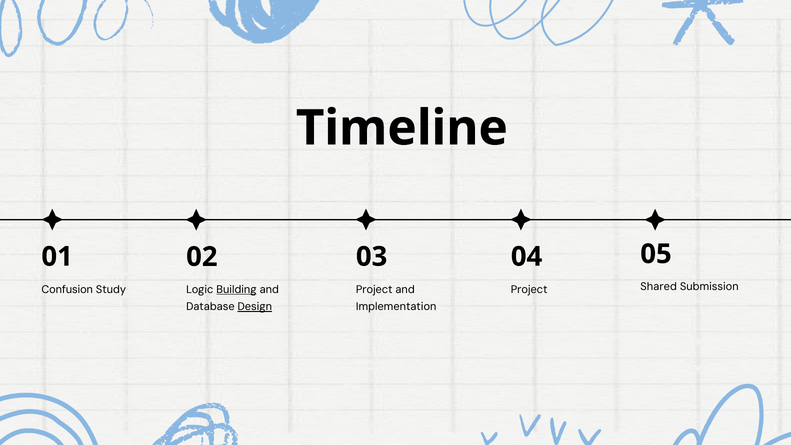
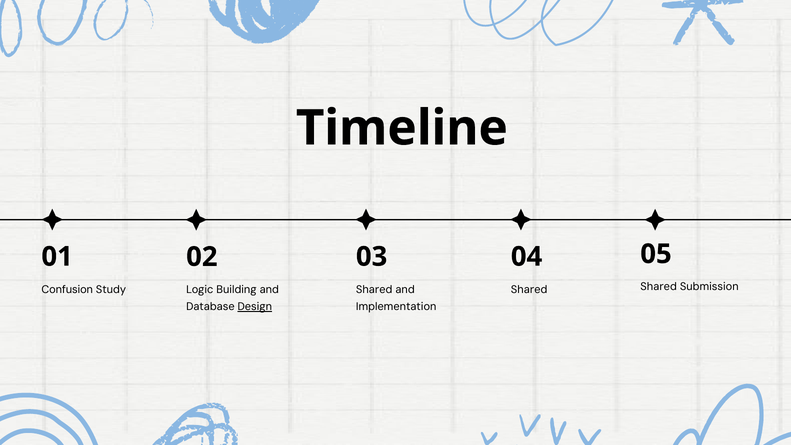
Building underline: present -> none (237, 290)
Project: Project -> Shared (374, 289)
Project: Project -> Shared (529, 289)
